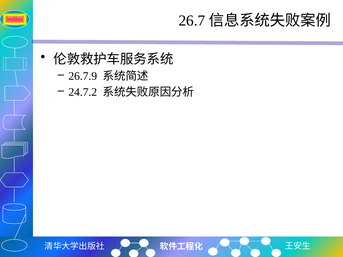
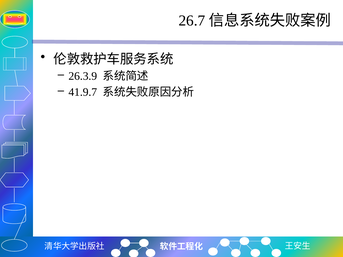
26.7.9: 26.7.9 -> 26.3.9 (83, 76)
24.7.2: 24.7.2 -> 41.9.7 (83, 92)
